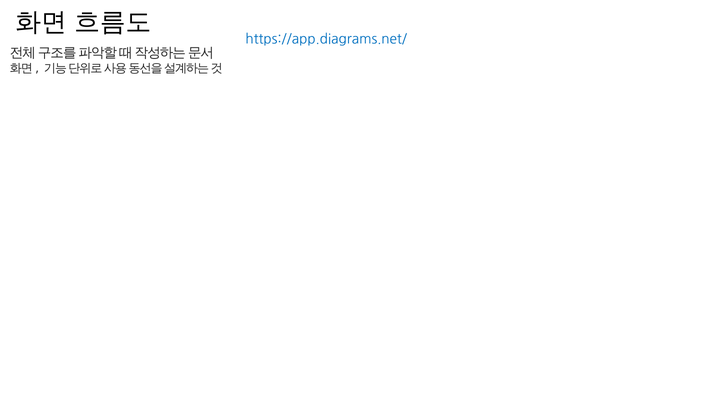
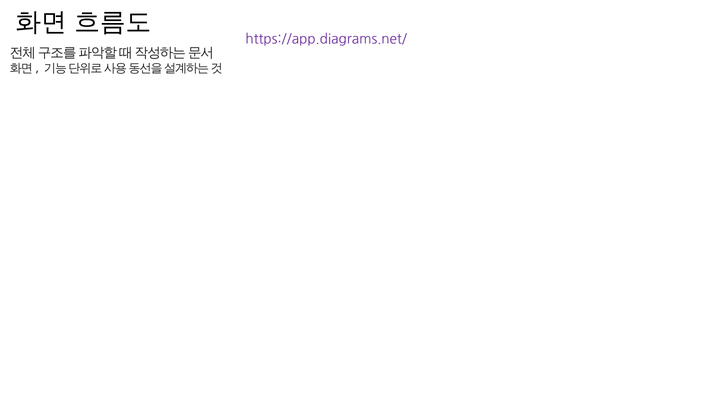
https://app.diagrams.net/ colour: blue -> purple (326, 39)
